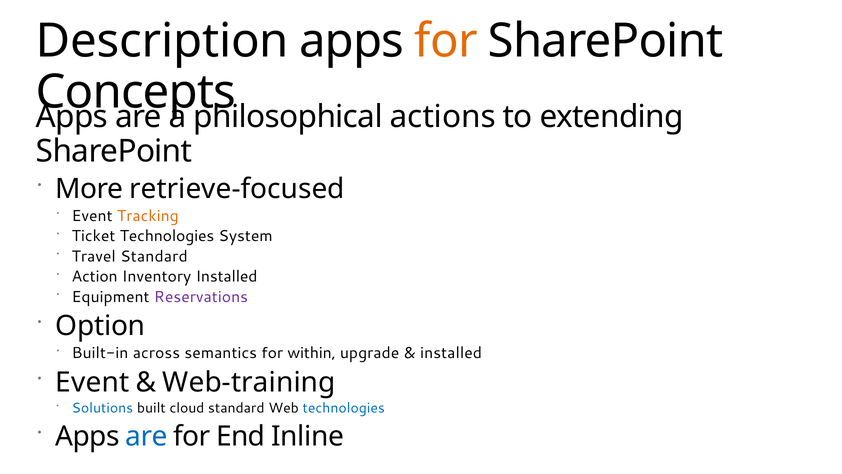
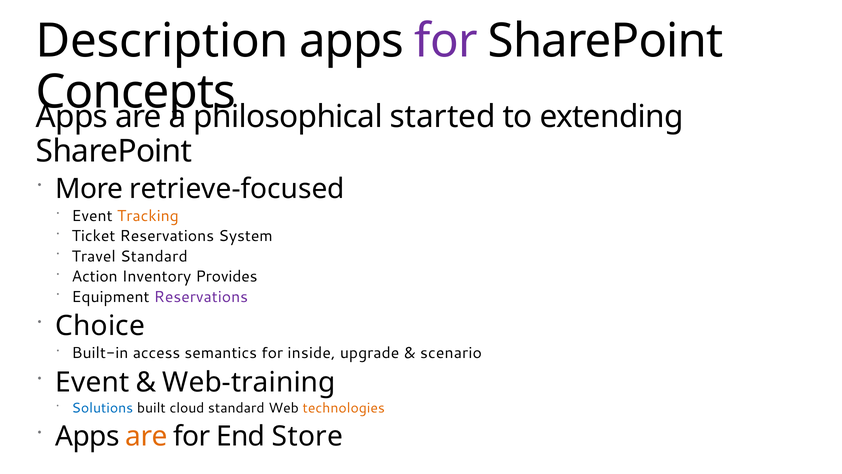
for colour: orange -> purple (446, 41)
actions: actions -> started (443, 117)
Ticket Technologies: Technologies -> Reservations (167, 236)
Inventory Installed: Installed -> Provides (227, 276)
Option: Option -> Choice (100, 326)
across: across -> access (156, 353)
within: within -> inside (311, 353)
installed: installed -> scenario (451, 353)
technologies colour: blue -> orange (344, 408)
are colour: blue -> orange (147, 436)
Inline: Inline -> Store (307, 436)
